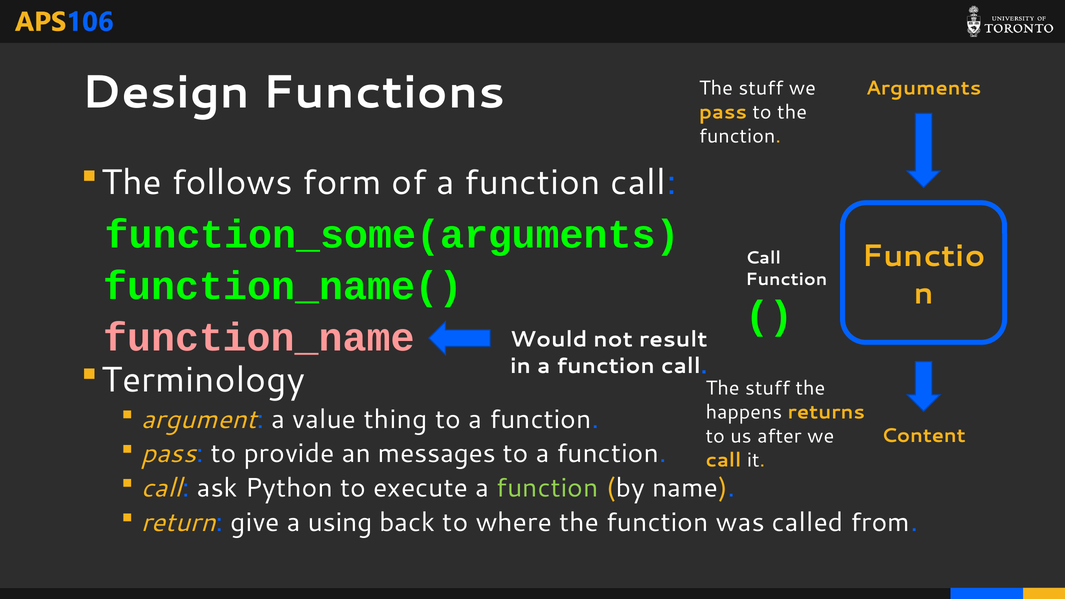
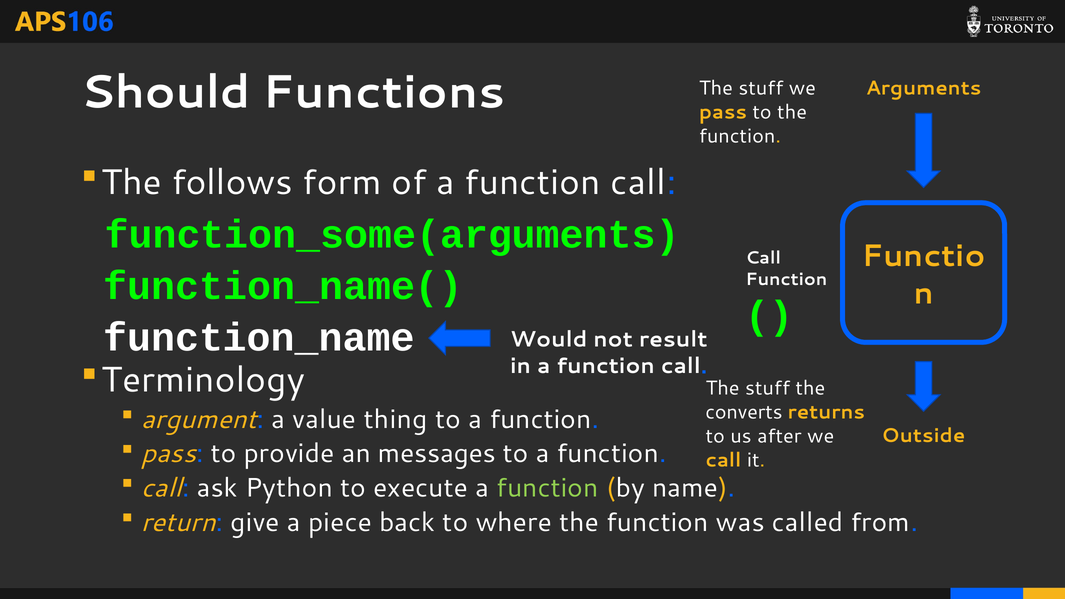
Design: Design -> Should (166, 92)
function_name colour: pink -> white (259, 338)
happens: happens -> converts (744, 412)
Content: Content -> Outside (923, 435)
using: using -> piece (340, 522)
